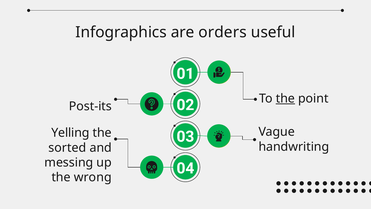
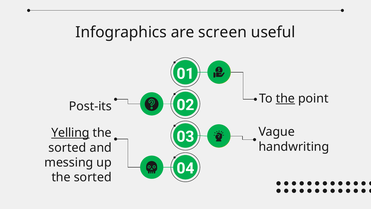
orders: orders -> screen (223, 32)
Yelling underline: none -> present (70, 133)
wrong: wrong -> sorted (93, 177)
